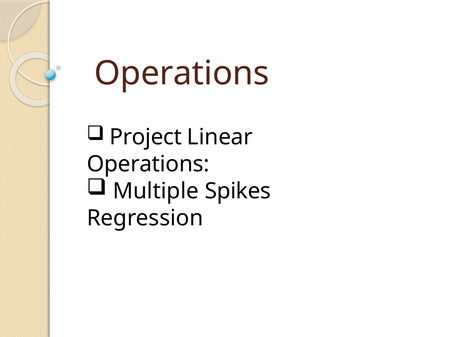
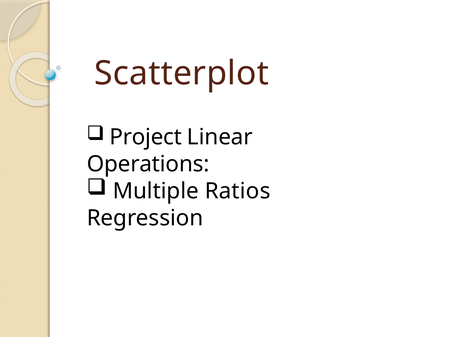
Operations: Operations -> Scatterplot (182, 73)
Spikes: Spikes -> Ratios (238, 191)
